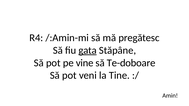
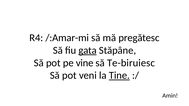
/:Amin-mi: /:Amin-mi -> /:Amar-mi (67, 38)
Te-doboare: Te-doboare -> Te-biruiesc (131, 63)
Tine underline: none -> present (119, 76)
